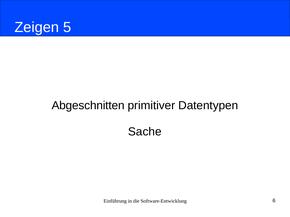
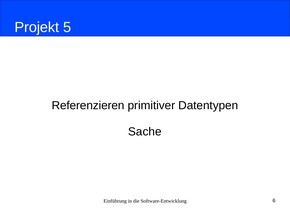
Zeigen: Zeigen -> Projekt (37, 27)
Abgeschnitten: Abgeschnitten -> Referenzieren (88, 106)
